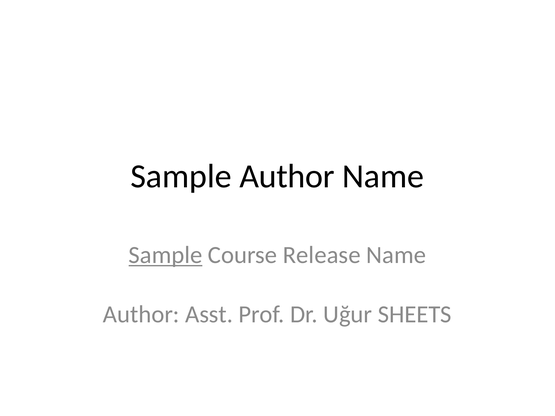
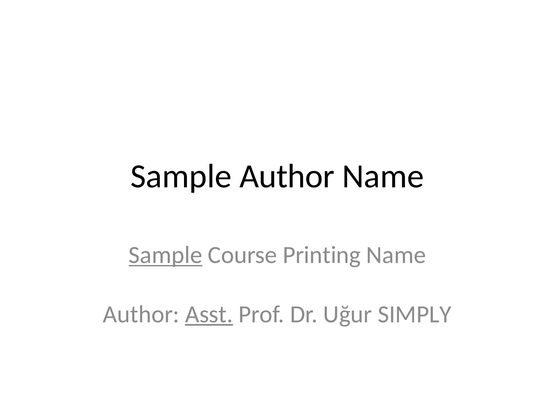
Release: Release -> Printing (322, 255)
Asst underline: none -> present (209, 314)
SHEETS: SHEETS -> SIMPLY (415, 314)
